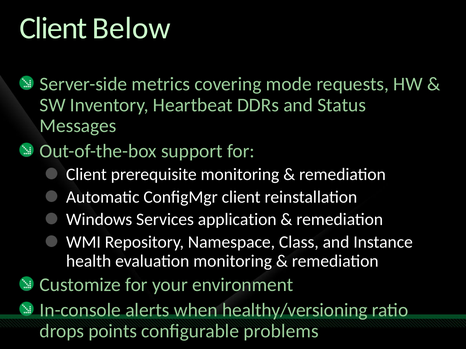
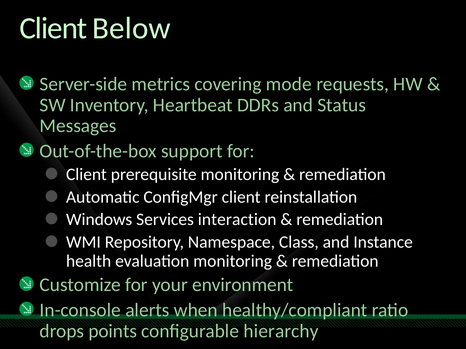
application: application -> interaction (237, 220)
healthy/versioning: healthy/versioning -> healthy/compliant (295, 310)
problems: problems -> hierarchy (281, 331)
